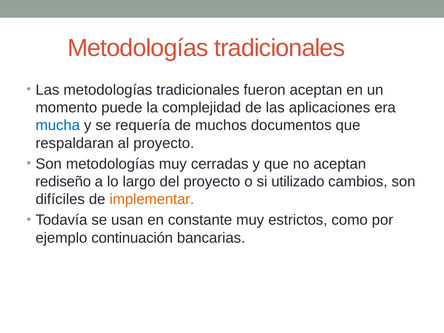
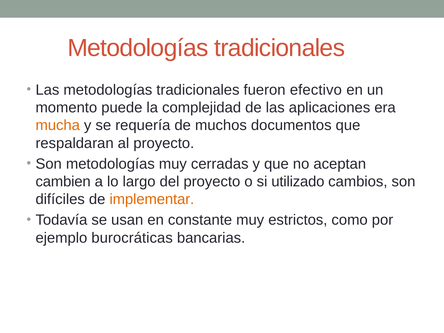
fueron aceptan: aceptan -> efectivo (316, 90)
mucha colour: blue -> orange (58, 125)
rediseño: rediseño -> cambien (63, 182)
continuación: continuación -> burocráticas (132, 238)
